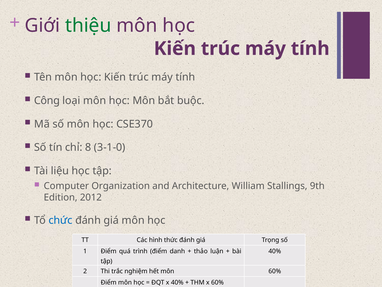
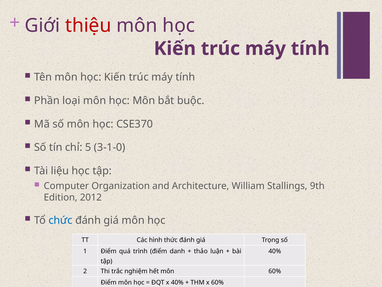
thiệu colour: green -> red (88, 26)
Công: Công -> Phần (47, 100)
8: 8 -> 5 (88, 147)
